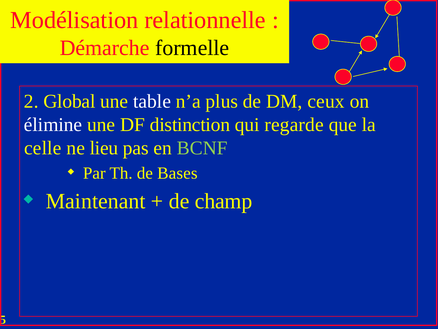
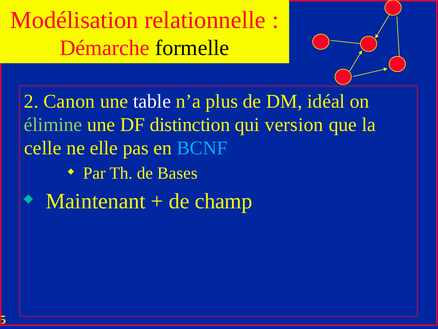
Global: Global -> Canon (69, 101)
ceux: ceux -> idéal (326, 101)
élimine colour: white -> light green (53, 124)
regarde: regarde -> version (294, 124)
lieu: lieu -> elle (104, 148)
BCNF colour: light green -> light blue (202, 148)
